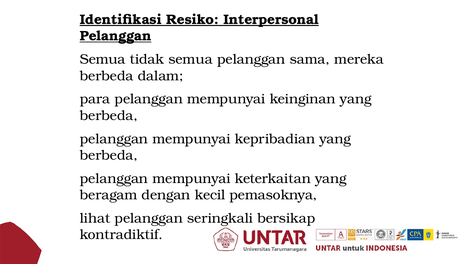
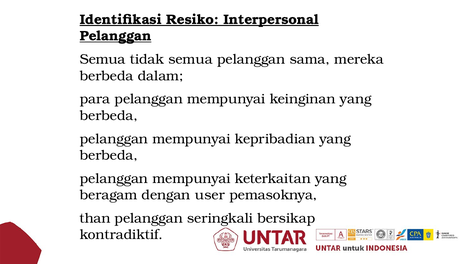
kecil: kecil -> user (210, 195)
lihat: lihat -> than (95, 219)
